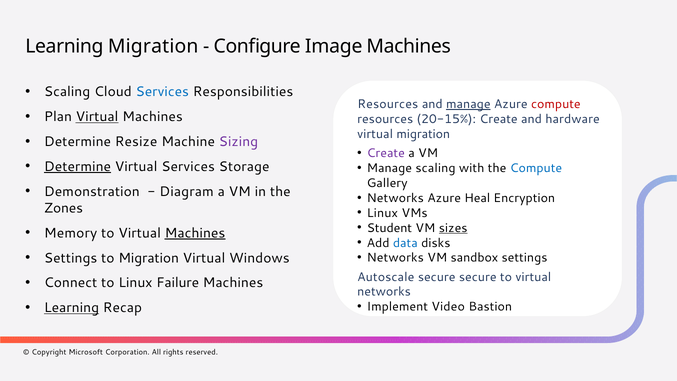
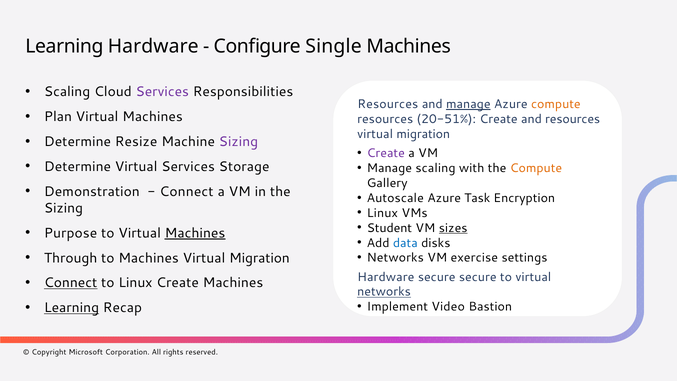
Learning Migration: Migration -> Hardware (153, 46)
Image: Image -> Single (333, 46)
Services colour: blue -> purple (162, 92)
compute colour: red -> orange (556, 104)
Virtual underline: present -> none (97, 117)
20-15%: 20-15% -> 20-51% (446, 119)
and hardware: hardware -> resources (573, 119)
Determine underline: present -> none (78, 167)
Compute colour: blue -> orange (536, 168)
Diagram: Diagram -> Connect (187, 191)
Networks: Networks -> Autoscale (395, 198)
Heal: Heal -> Task (477, 198)
Zones: Zones -> Sizing (63, 208)
Memory: Memory -> Purpose (71, 233)
Settings: Settings -> Through (71, 258)
to Migration: Migration -> Machines (149, 258)
Windows: Windows -> Migration (259, 258)
sandbox: sandbox -> exercise (474, 258)
Autoscale: Autoscale -> Hardware (386, 277)
Connect underline: none -> present (71, 283)
Linux Failure: Failure -> Create (178, 283)
networks underline: none -> present (384, 292)
